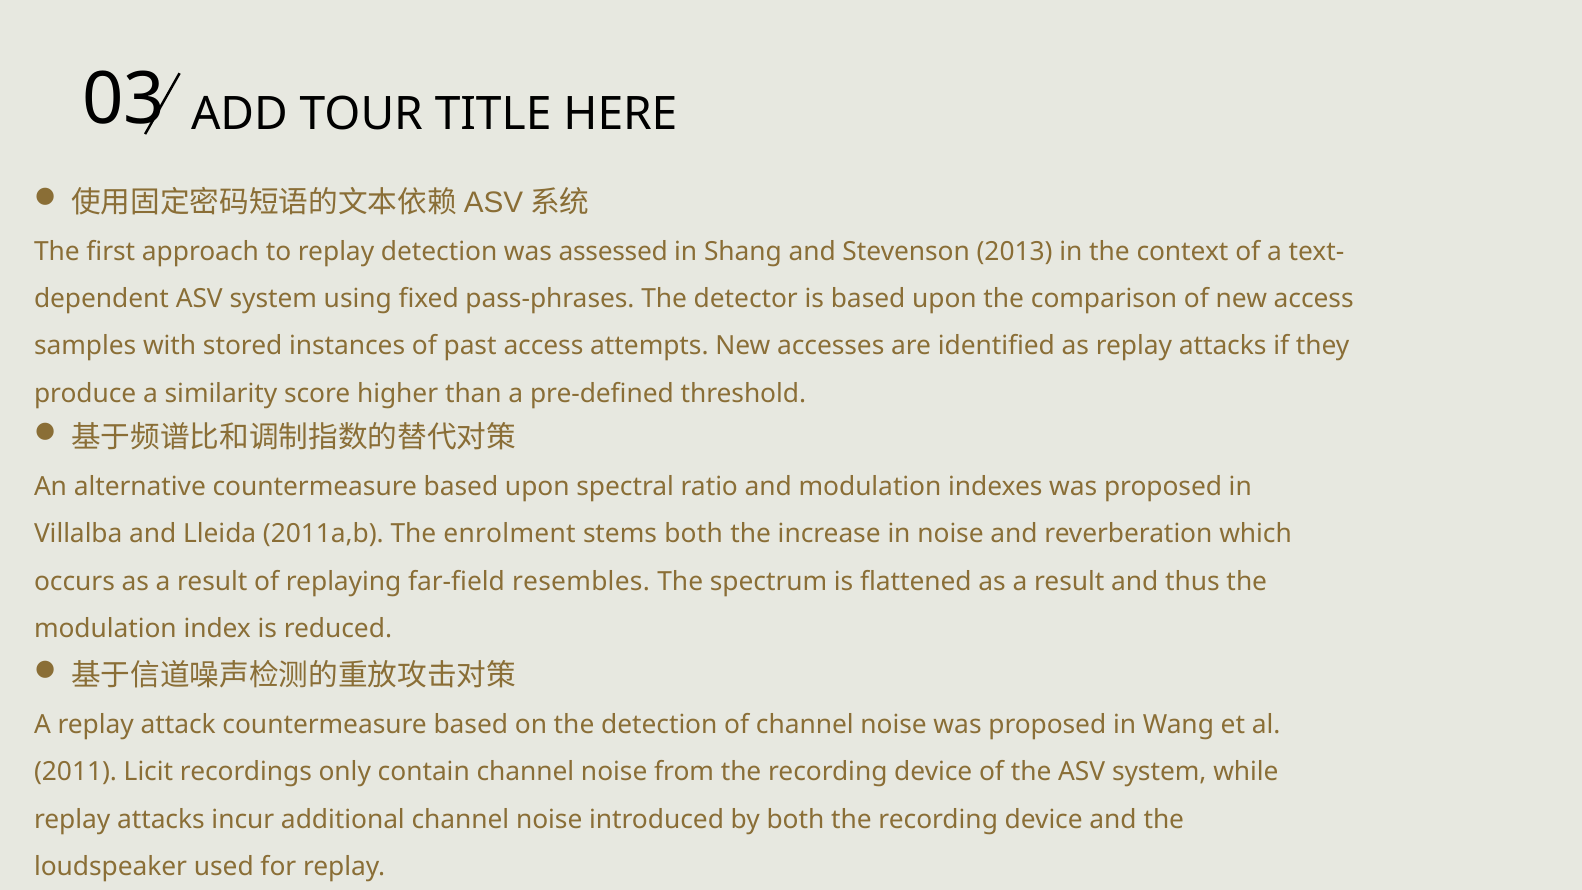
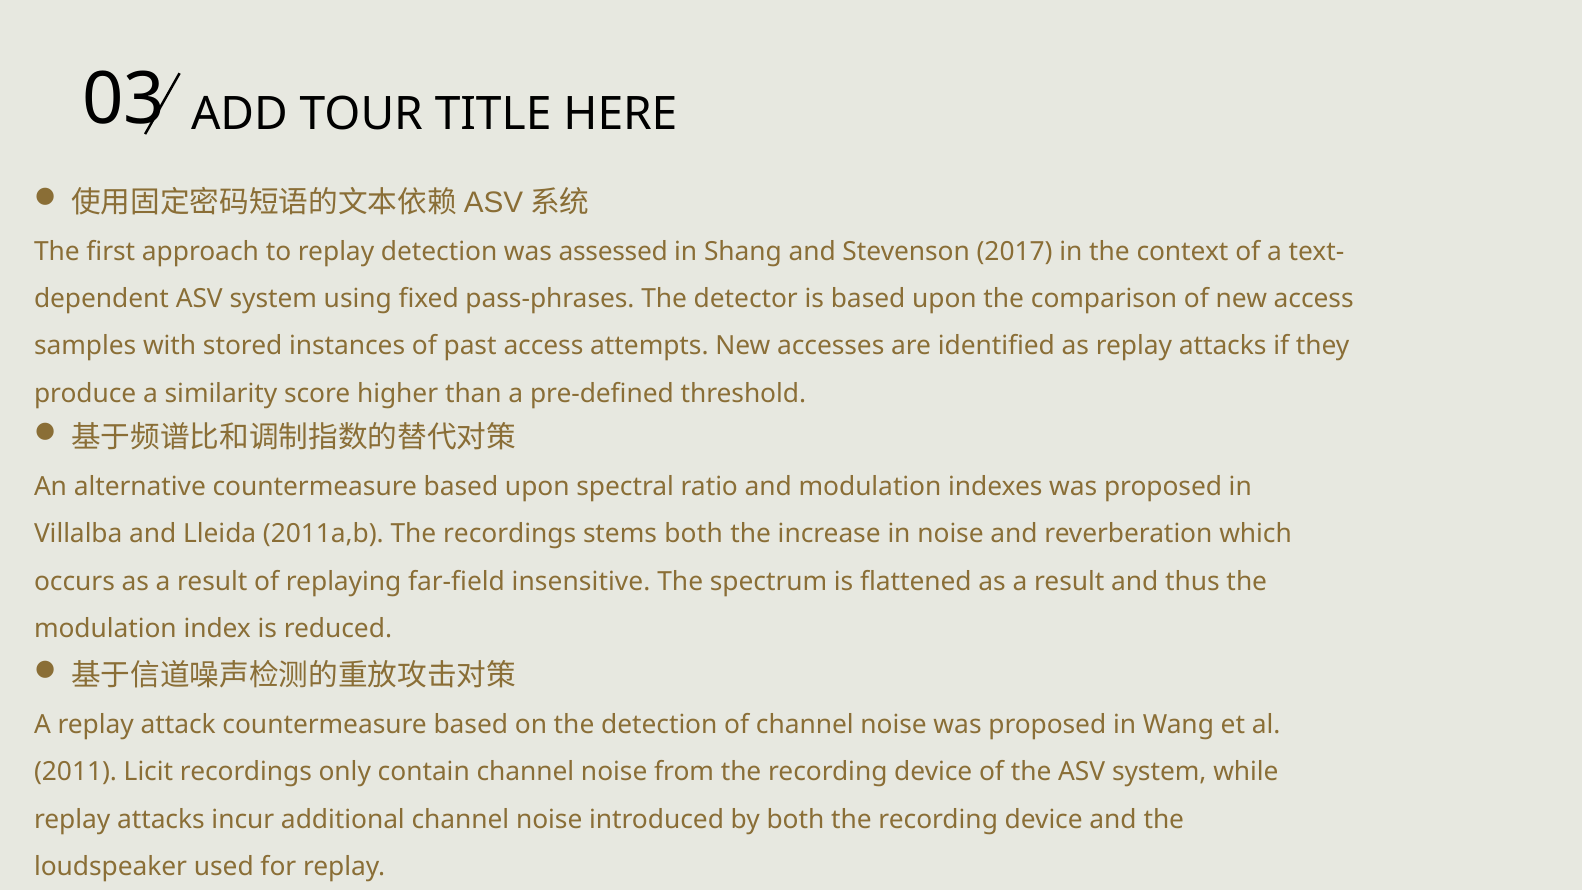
2013: 2013 -> 2017 (1015, 251)
The enrolment: enrolment -> recordings (510, 534)
resembles: resembles -> insensitive (581, 582)
